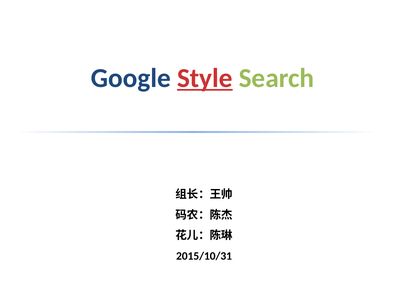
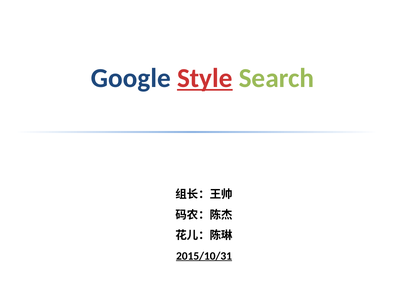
2015/10/31 underline: none -> present (204, 256)
